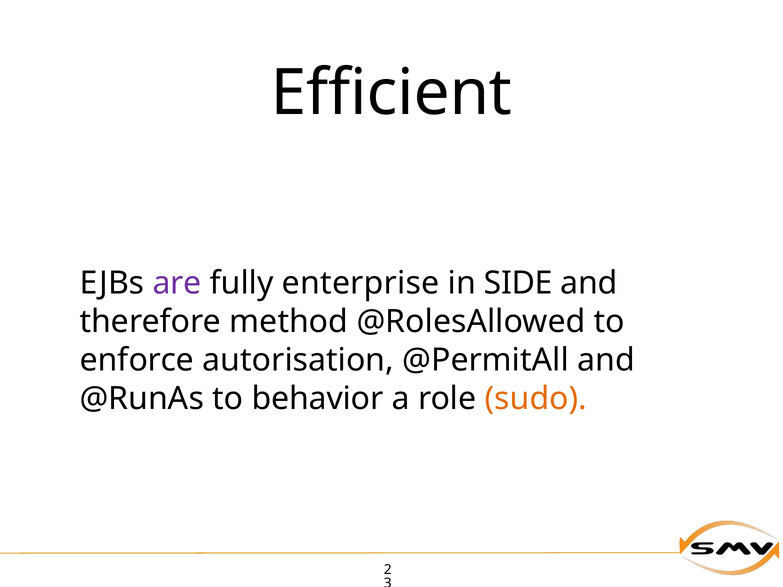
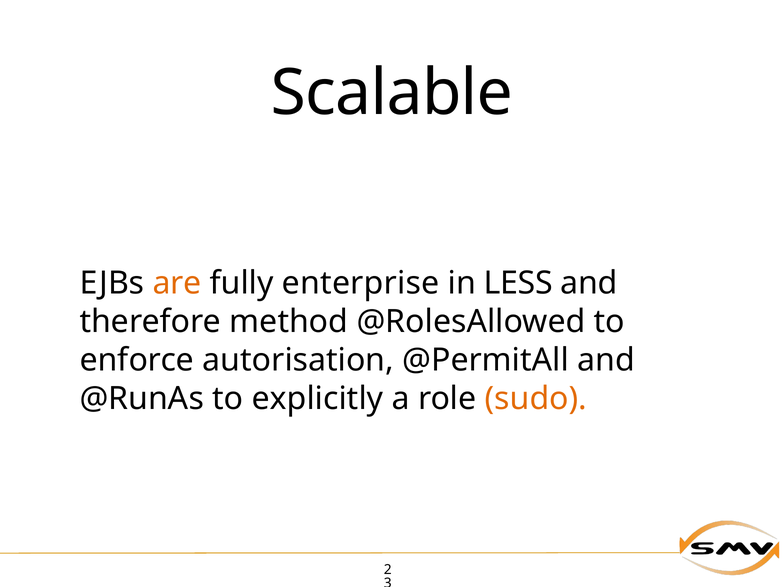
Efficient: Efficient -> Scalable (392, 93)
are colour: purple -> orange (177, 283)
SIDE: SIDE -> LESS (518, 283)
behavior: behavior -> explicitly (317, 399)
